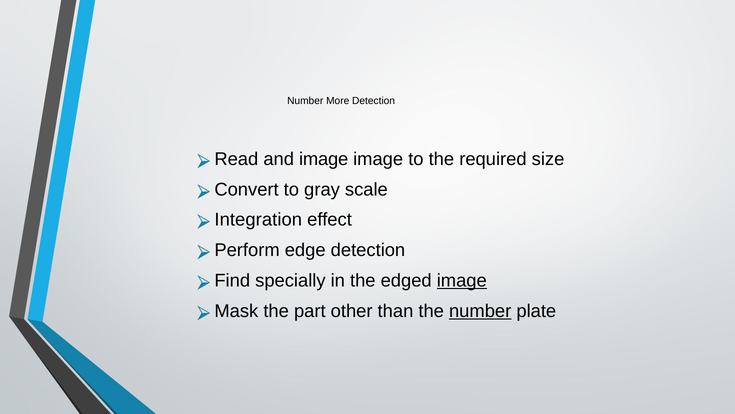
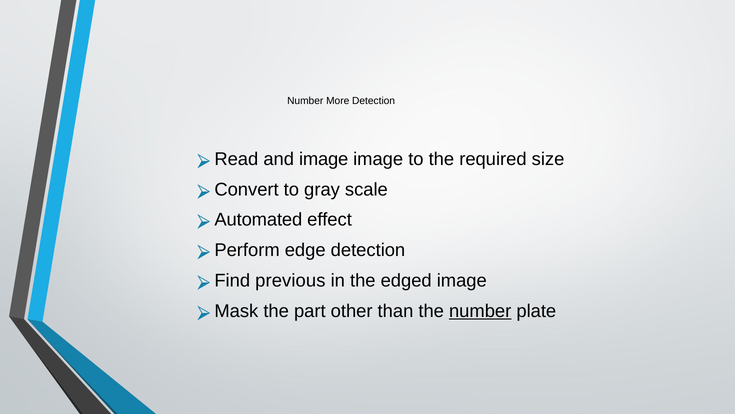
Integration: Integration -> Automated (258, 220)
specially: specially -> previous (290, 280)
image underline: present -> none (462, 280)
